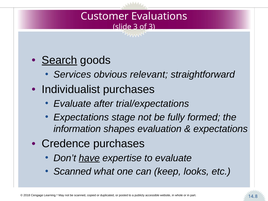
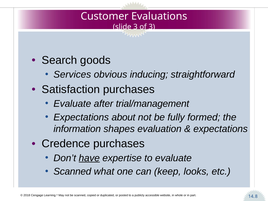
Search underline: present -> none (59, 60)
relevant: relevant -> inducing (149, 75)
Individualist: Individualist -> Satisfaction (71, 89)
trial/expectations: trial/expectations -> trial/management (153, 104)
stage: stage -> about (123, 117)
